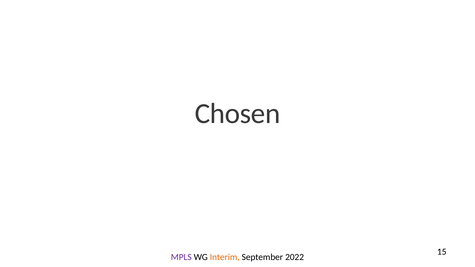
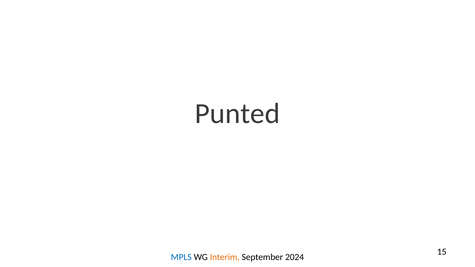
Chosen: Chosen -> Punted (237, 114)
MPLS colour: purple -> blue (181, 257)
2022: 2022 -> 2024 (295, 257)
